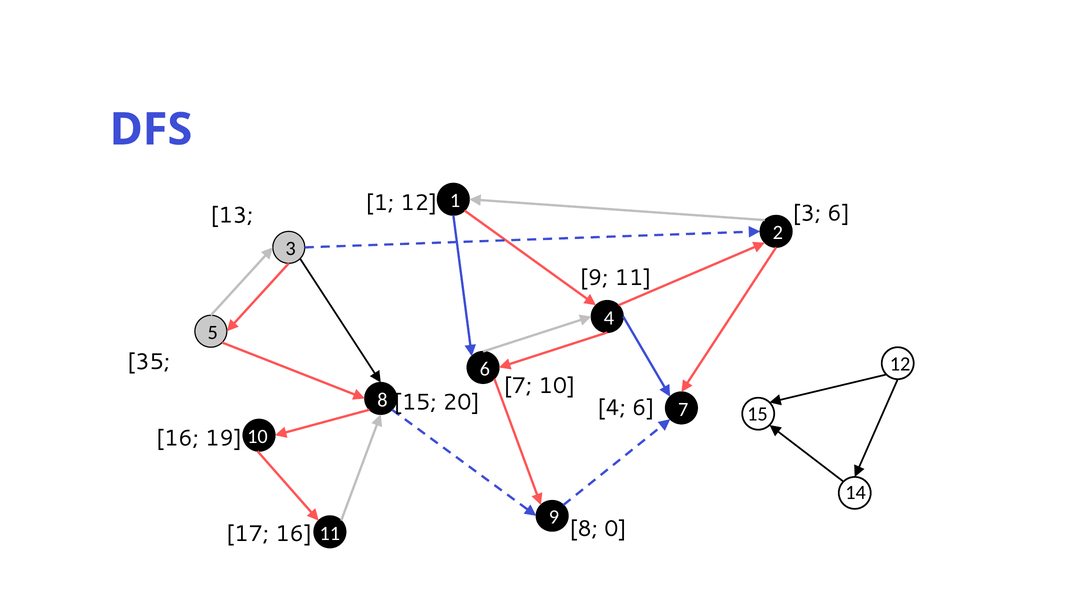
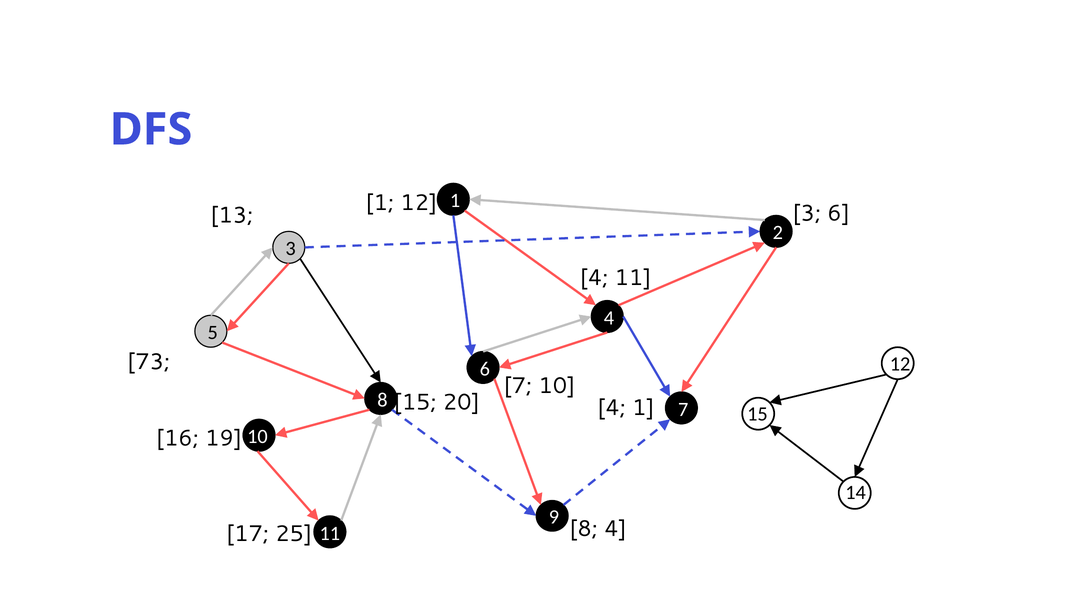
9: 9 -> 4 (594, 278)
35: 35 -> 73 (149, 362)
6: 6 -> 1 (643, 408)
8 0: 0 -> 4 (616, 529)
17 16: 16 -> 25 (294, 534)
